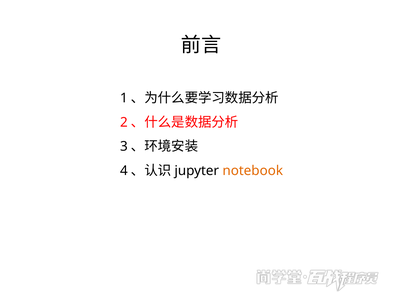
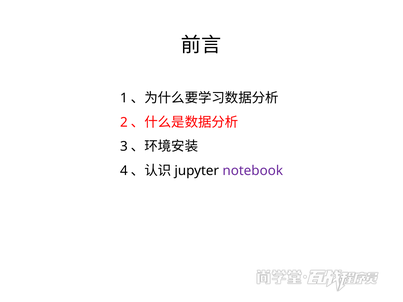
notebook colour: orange -> purple (253, 171)
